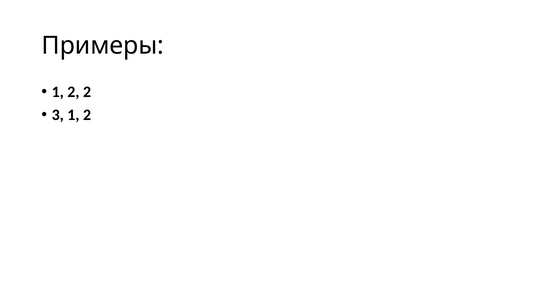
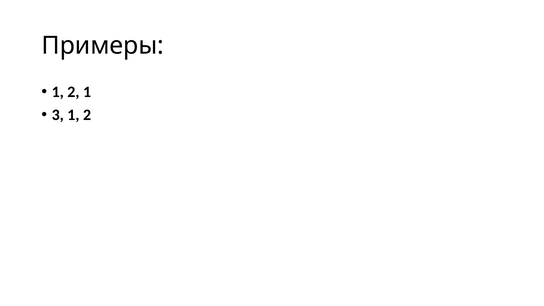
2 2: 2 -> 1 (87, 92)
